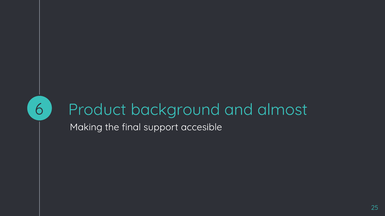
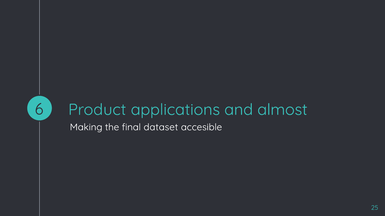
background: background -> applications (175, 110)
support: support -> dataset (161, 127)
